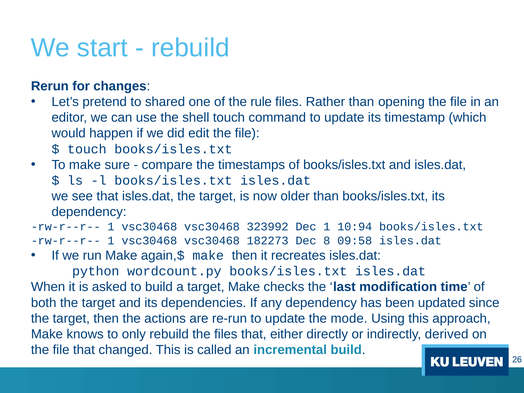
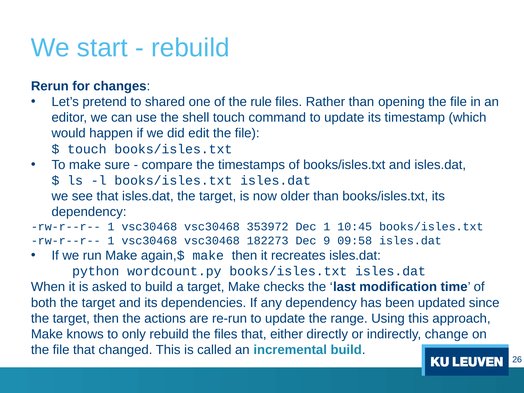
323992: 323992 -> 353972 (268, 227)
10:94: 10:94 -> 10:45 (355, 227)
8: 8 -> 9 (327, 241)
mode: mode -> range (349, 318)
derived: derived -> change (447, 334)
